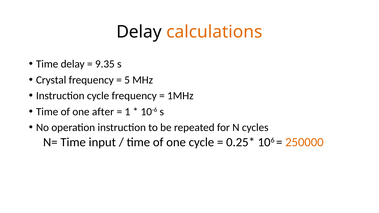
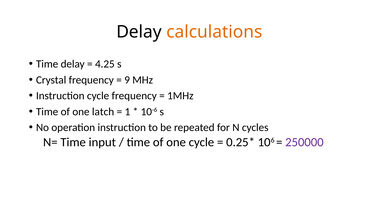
9.35: 9.35 -> 4.25 (105, 64)
5: 5 -> 9 (127, 80)
after: after -> latch (103, 112)
250000 colour: orange -> purple (304, 142)
